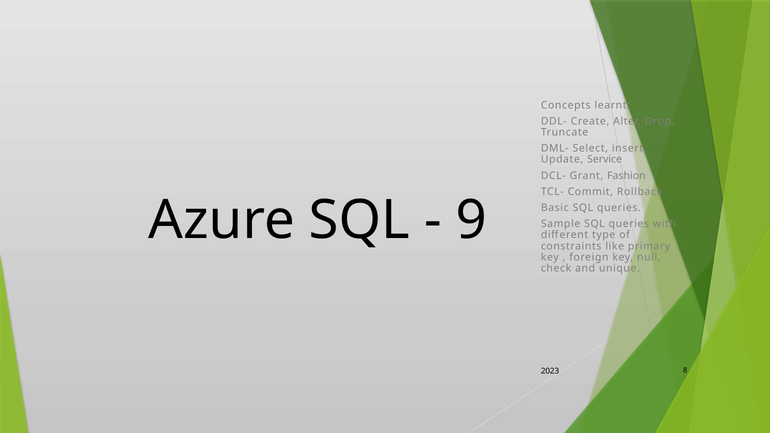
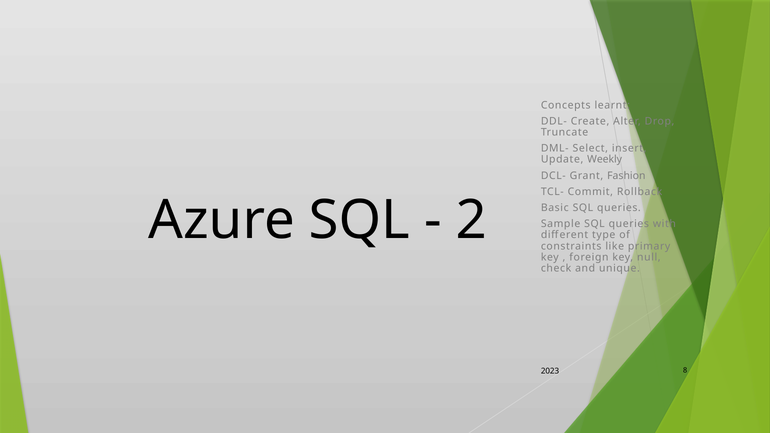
Service: Service -> Weekly (605, 160)
9: 9 -> 2 (471, 220)
